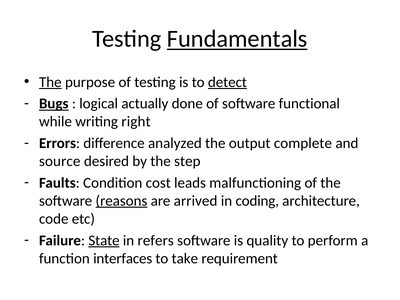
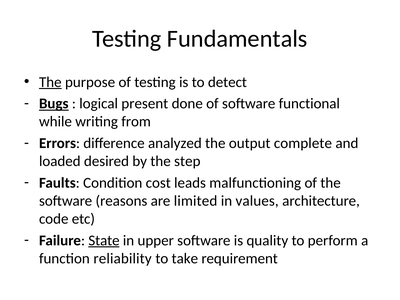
Fundamentals underline: present -> none (237, 39)
detect underline: present -> none (227, 82)
actually: actually -> present (145, 104)
right: right -> from (136, 122)
source: source -> loaded (60, 161)
reasons underline: present -> none (121, 201)
arrived: arrived -> limited (196, 201)
coding: coding -> values (257, 201)
refers: refers -> upper (156, 240)
interfaces: interfaces -> reliability (123, 258)
